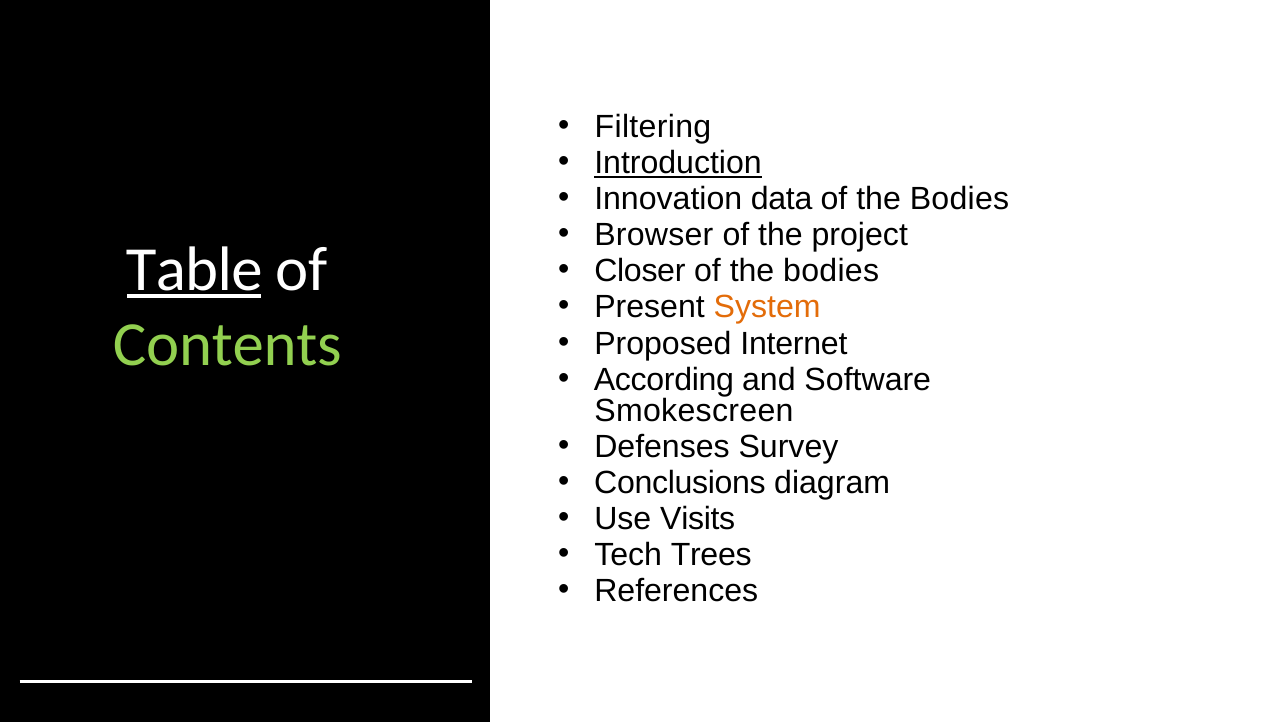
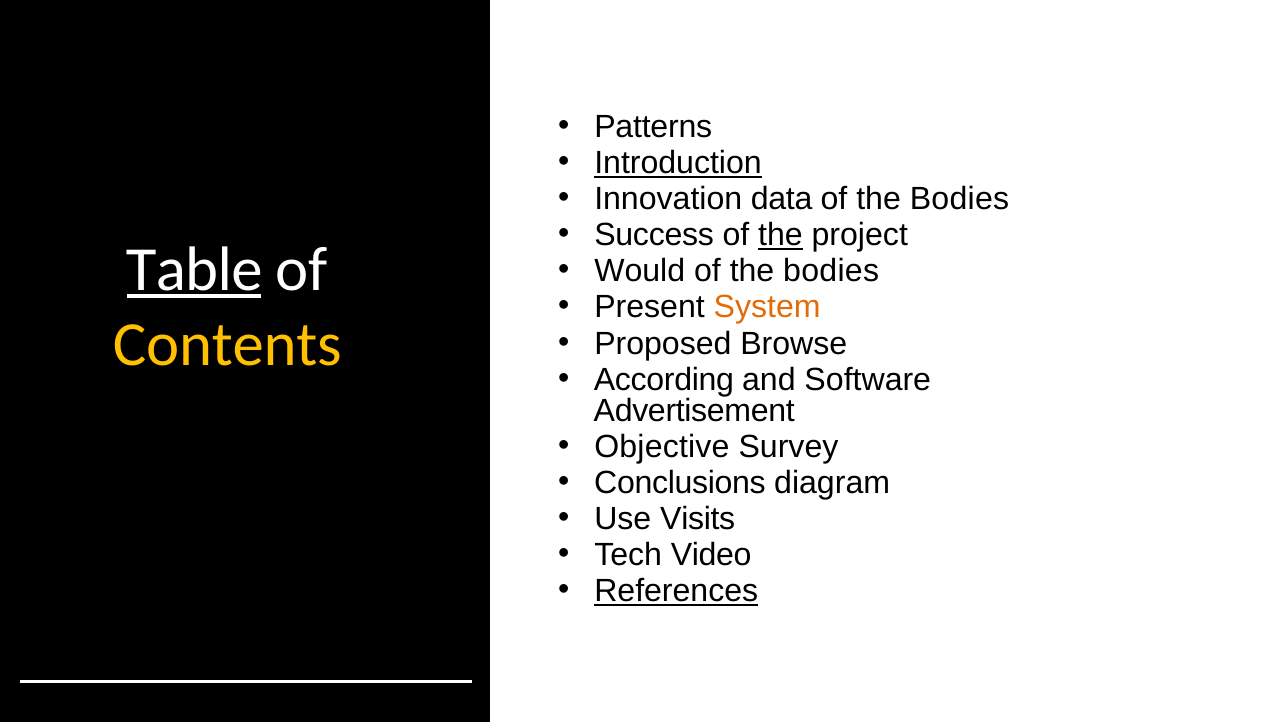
Filtering: Filtering -> Patterns (653, 127)
Browser: Browser -> Success (654, 235)
the underline: none -> present (780, 235)
Closer: Closer -> Would (640, 271)
Contents colour: light green -> yellow (227, 345)
Internet: Internet -> Browse (794, 343)
Smokescreen: Smokescreen -> Advertisement (694, 410)
Defenses: Defenses -> Objective (662, 446)
Trees: Trees -> Video (711, 555)
References underline: none -> present (676, 591)
